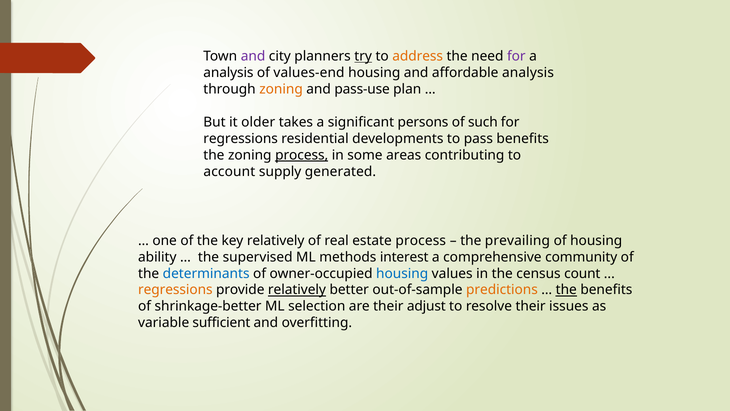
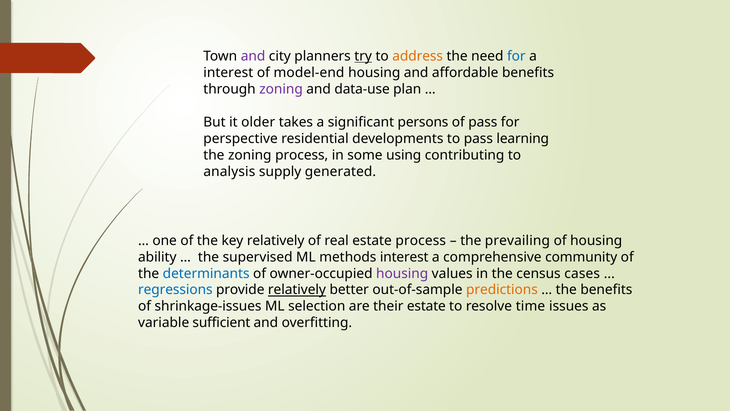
for colour: purple -> blue (516, 56)
analysis: analysis -> interest (228, 73)
values-end: values-end -> model-end (309, 73)
affordable analysis: analysis -> benefits (528, 73)
zoning colour: orange -> purple (281, 89)
pass-use: pass-use -> data-use (362, 89)
of such: such -> pass (483, 122)
regressions: regressions -> perspective (241, 139)
pass benefits: benefits -> learning (523, 139)
process underline: present -> none (302, 155)
areas: areas -> using (404, 155)
account: account -> analysis (229, 171)
housing colour: blue -> purple (402, 273)
count: count -> cases (582, 273)
regressions colour: orange -> blue (175, 290)
the underline: present -> none (566, 290)
shrinkage-better: shrinkage-better -> shrinkage-issues (208, 306)
their adjust: adjust -> estate (426, 306)
resolve their: their -> time (530, 306)
